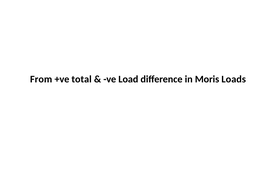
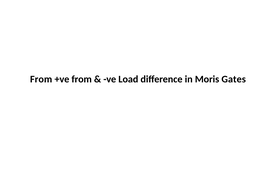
+ve total: total -> from (82, 79)
Loads: Loads -> Gates (234, 79)
